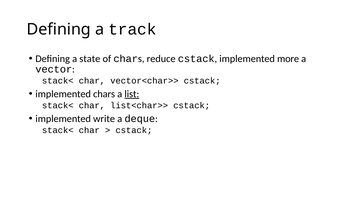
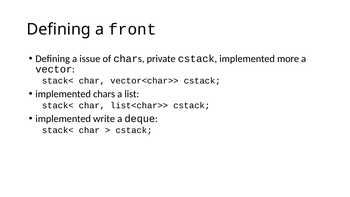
track: track -> front (132, 29)
state: state -> issue (90, 59)
reduce: reduce -> private (161, 59)
list underline: present -> none (132, 94)
